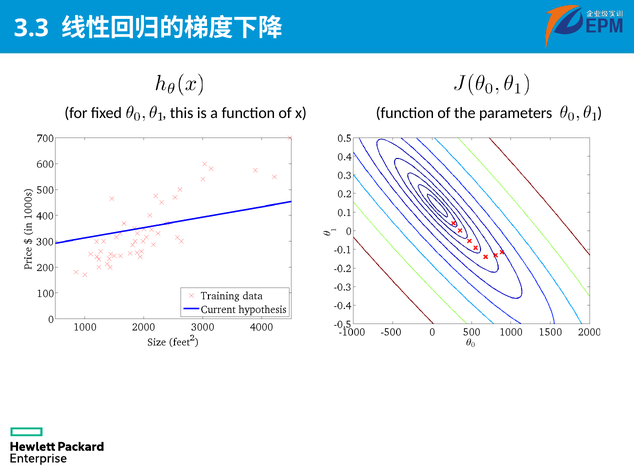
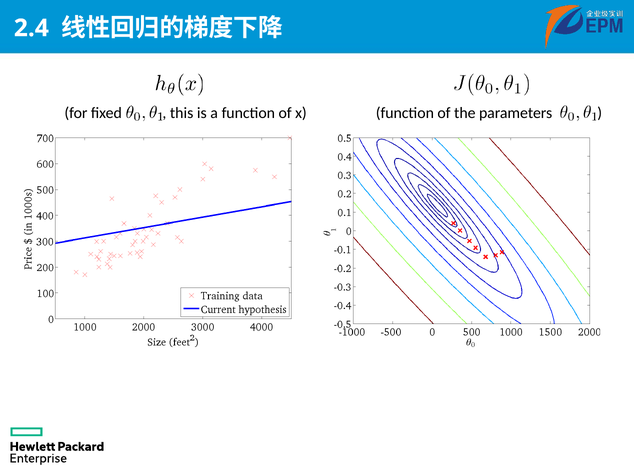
3.3: 3.3 -> 2.4 (31, 28)
